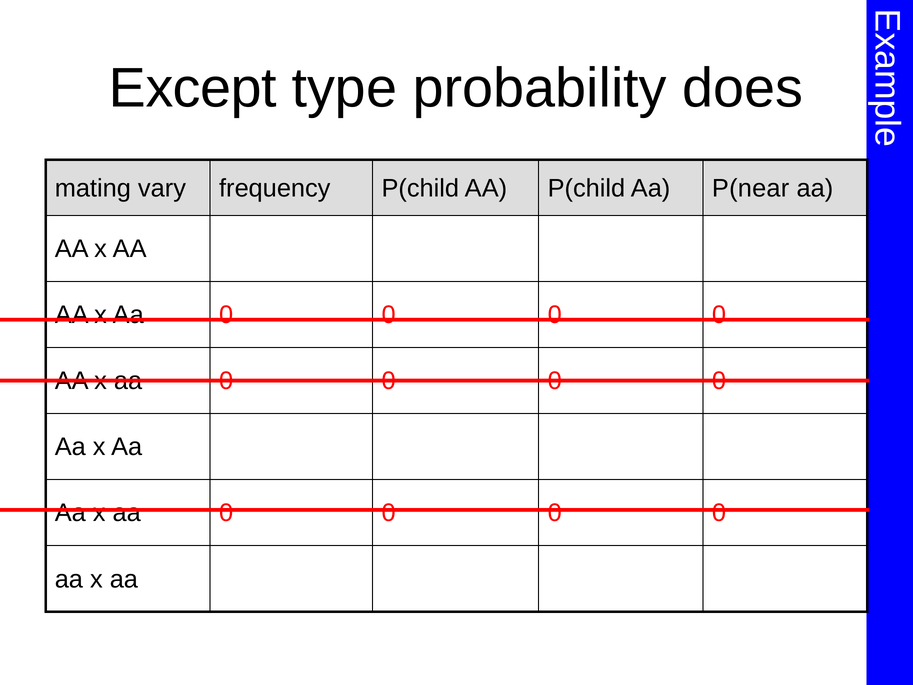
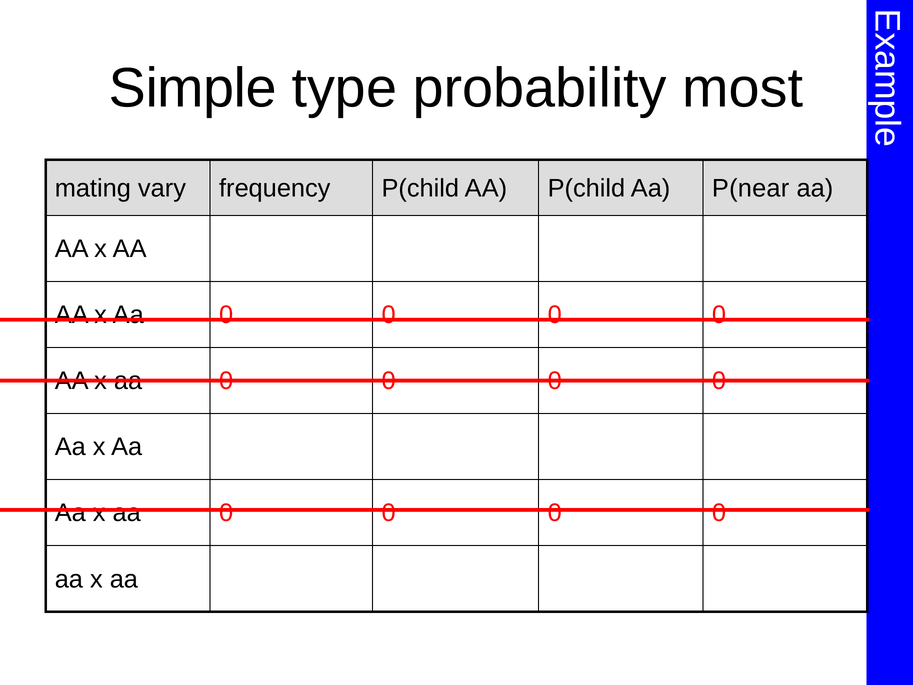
Except: Except -> Simple (193, 88)
does: does -> most (743, 88)
